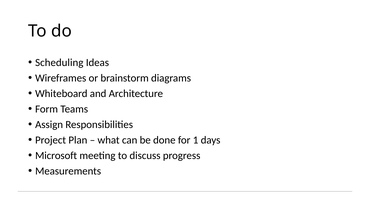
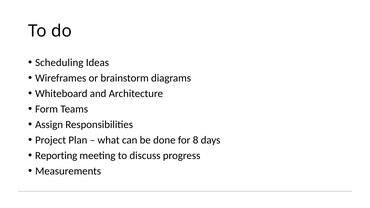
1: 1 -> 8 (196, 140)
Microsoft: Microsoft -> Reporting (56, 156)
